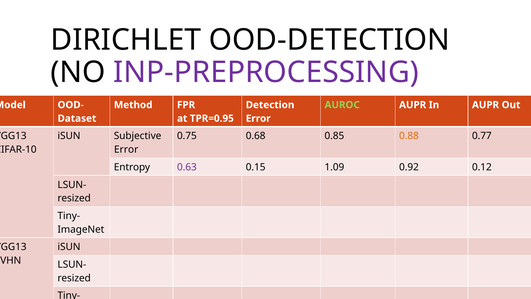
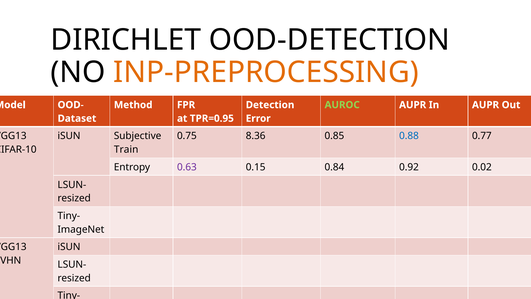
INP-PREPROCESSING colour: purple -> orange (266, 72)
0.68: 0.68 -> 8.36 (256, 136)
0.88 colour: orange -> blue (409, 136)
Error: Error -> Train (126, 149)
1.09: 1.09 -> 0.84 (334, 167)
0.12: 0.12 -> 0.02 (482, 167)
